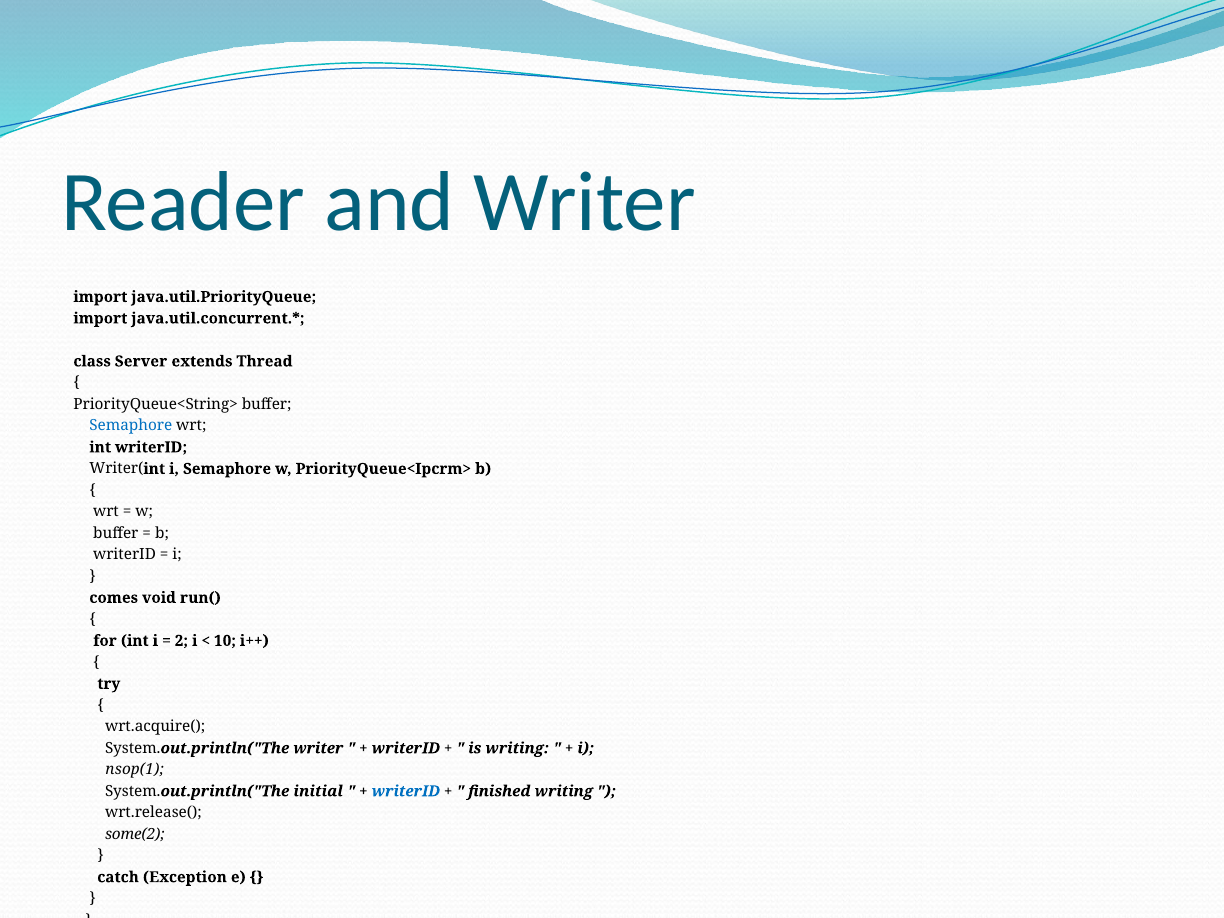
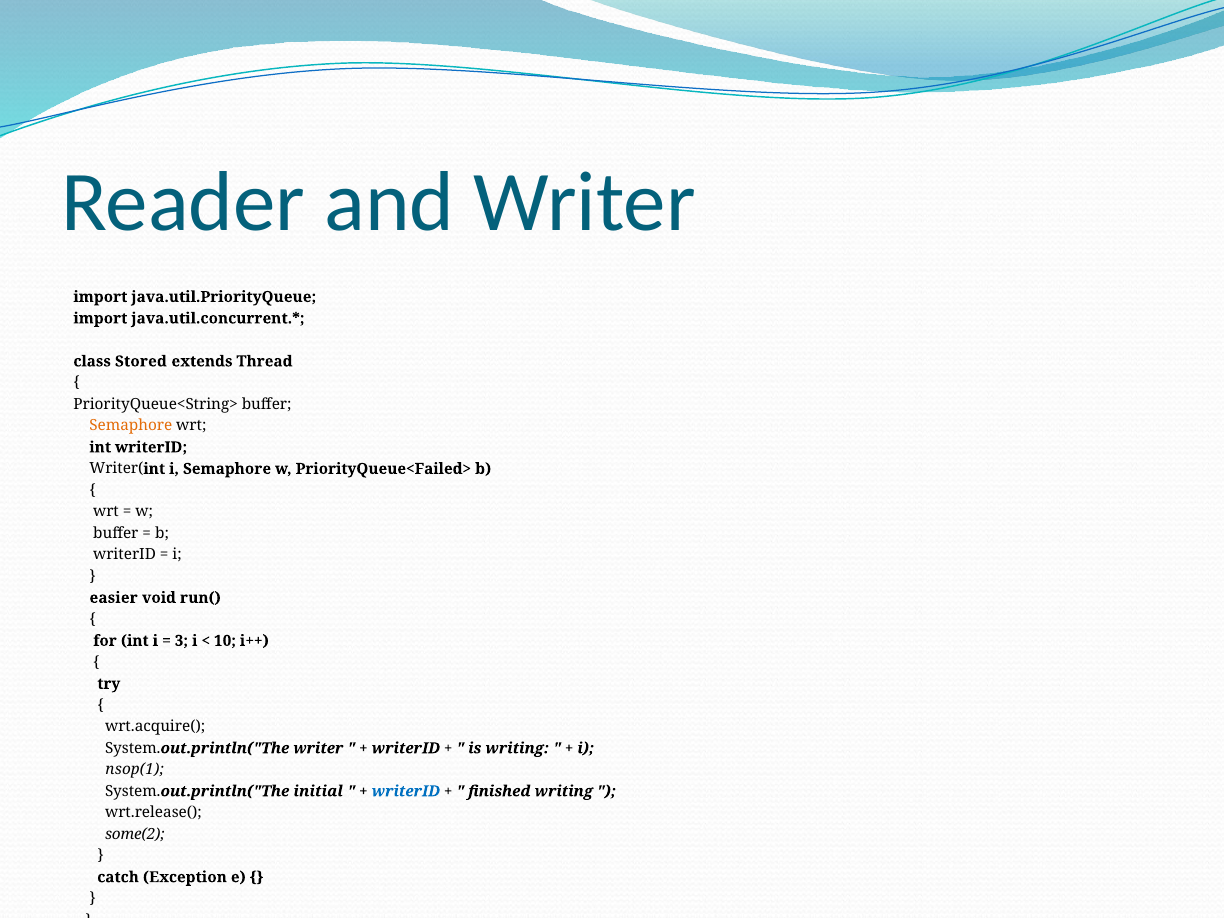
Server: Server -> Stored (141, 361)
Semaphore colour: blue -> orange (131, 426)
PriorityQueue<Ipcrm>: PriorityQueue<Ipcrm> -> PriorityQueue<Failed> (383, 469)
comes: comes -> easier (114, 598)
2: 2 -> 3 (181, 641)
